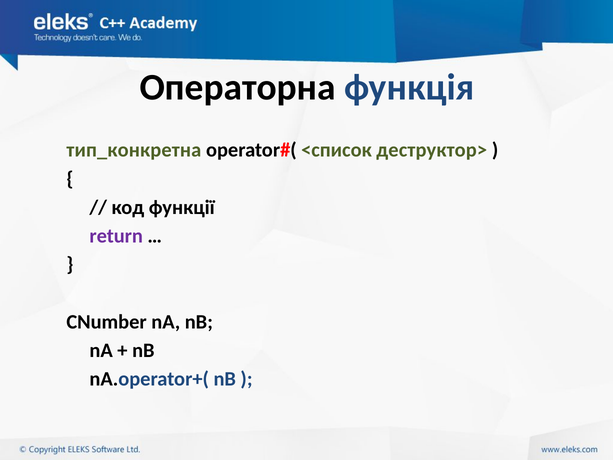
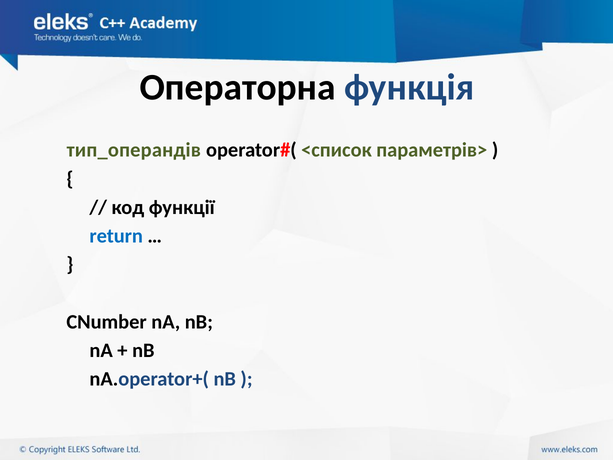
тип_конкретна: тип_конкретна -> тип_операндів (134, 150)
деструктор>: деструктор> -> параметрів> (432, 150)
return colour: purple -> blue (116, 236)
